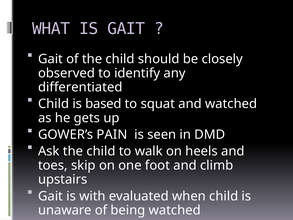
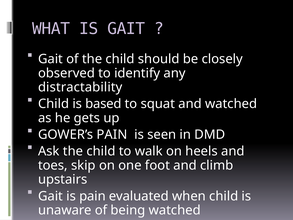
differentiated: differentiated -> distractability (80, 87)
is with: with -> pain (92, 196)
